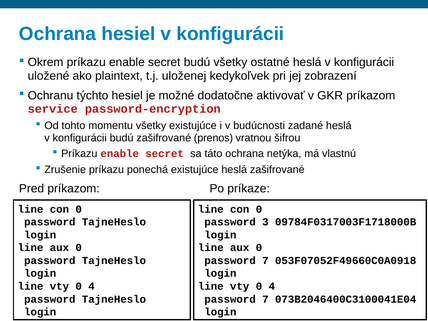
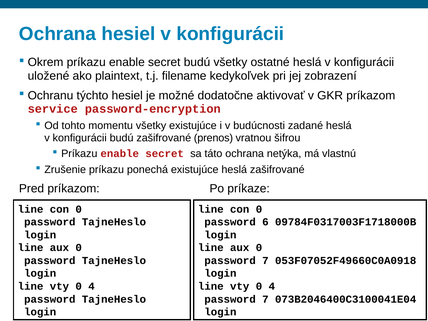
uloženej: uloženej -> filename (184, 76)
3: 3 -> 6 (265, 222)
